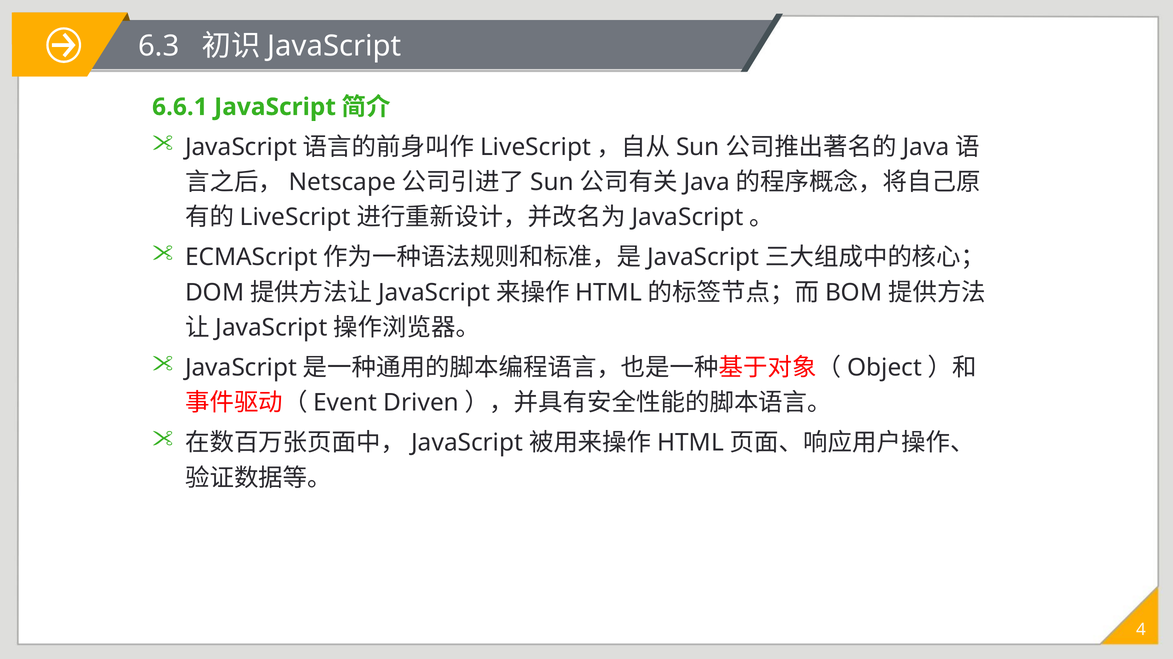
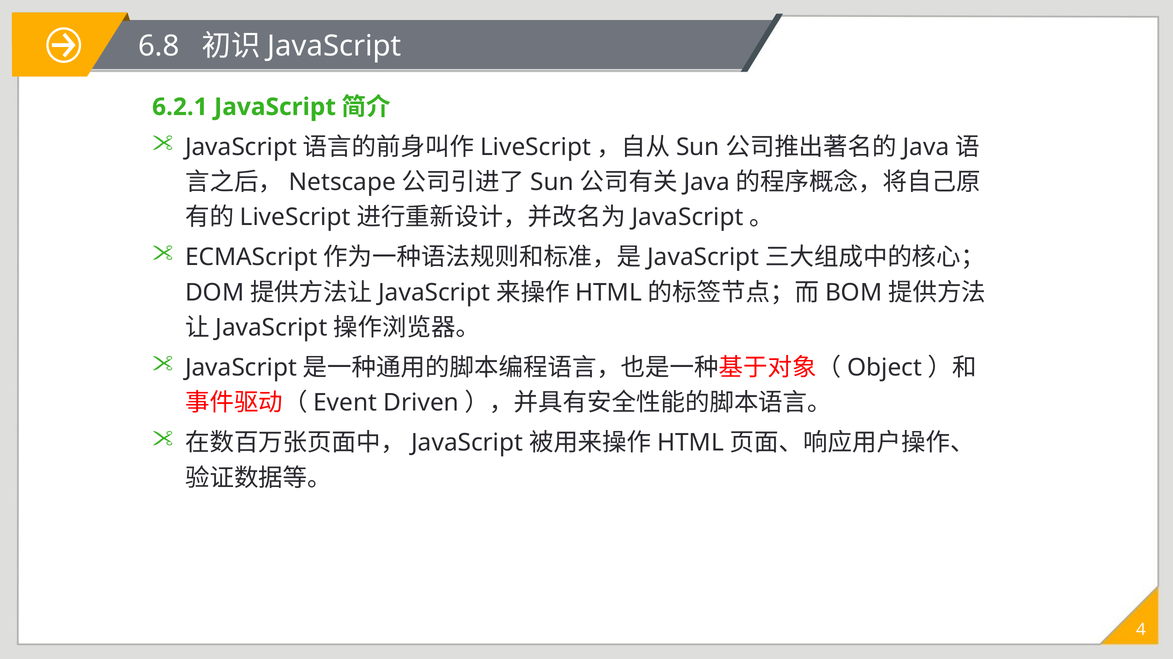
6.3: 6.3 -> 6.8 (159, 46)
6.6.1: 6.6.1 -> 6.2.1 (180, 107)
